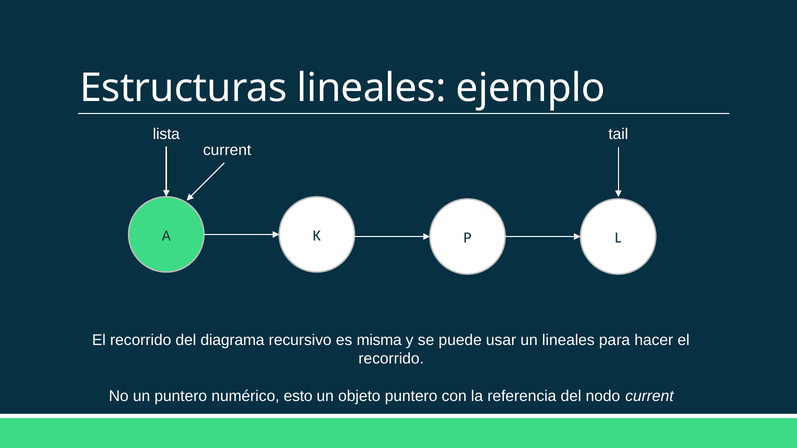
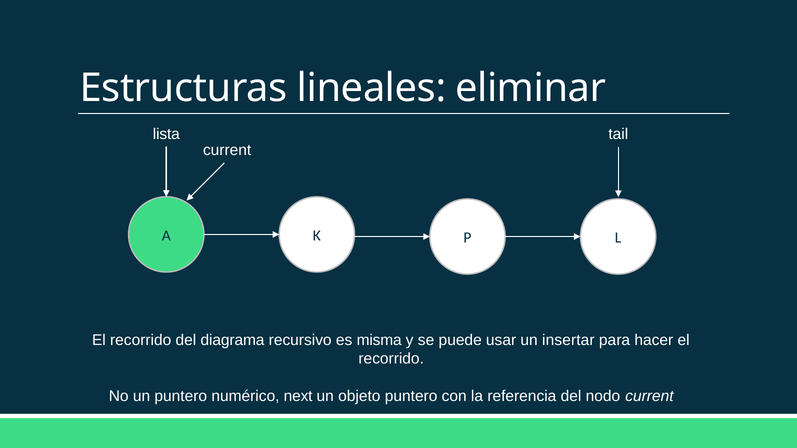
ejemplo: ejemplo -> eliminar (531, 88)
un lineales: lineales -> insertar (568, 340)
esto: esto -> next (298, 396)
